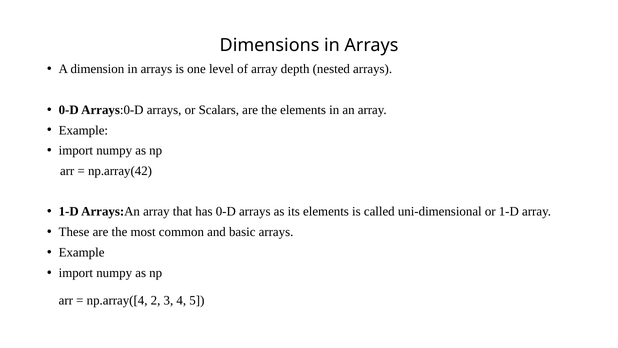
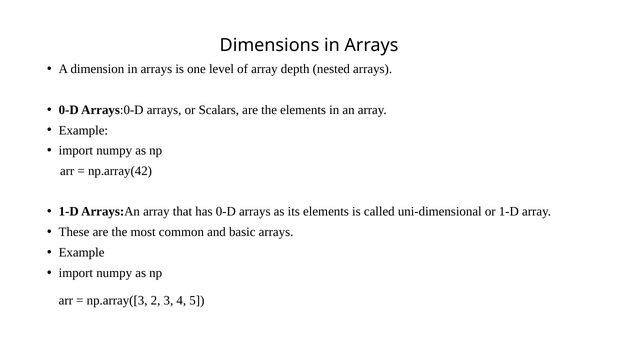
np.array([4: np.array([4 -> np.array([3 (117, 300)
